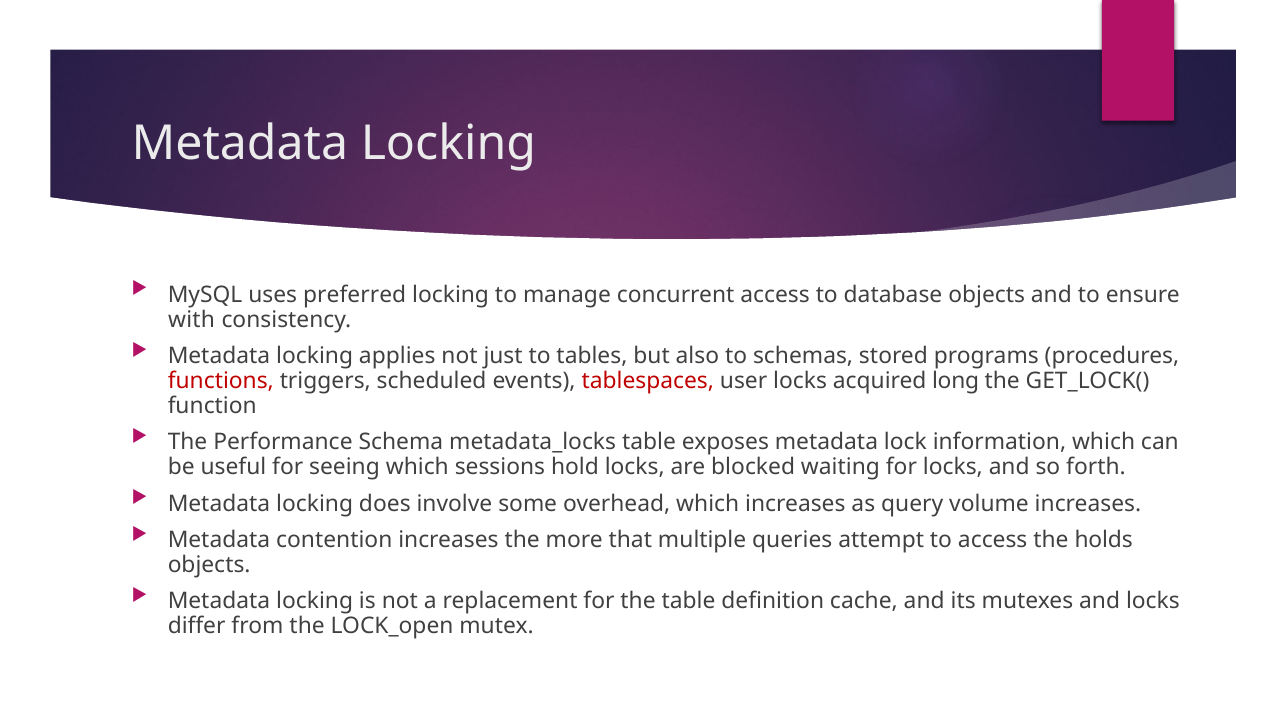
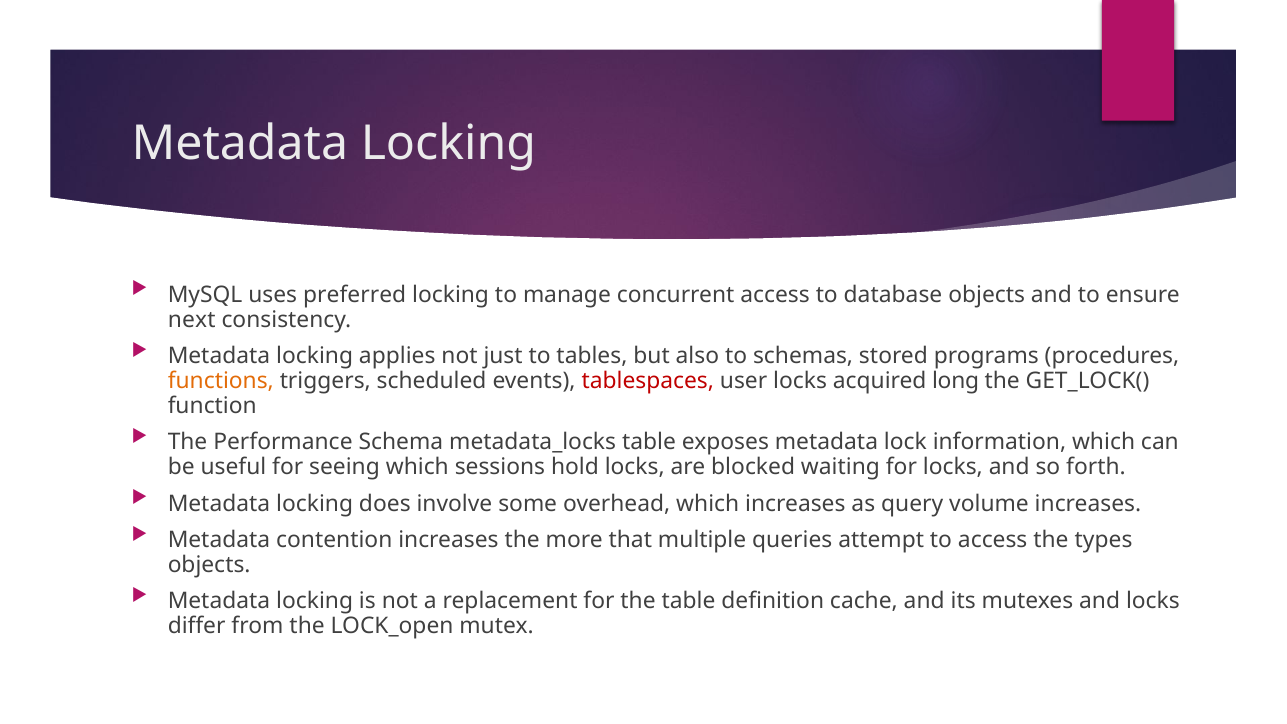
with: with -> next (192, 320)
functions colour: red -> orange (221, 381)
holds: holds -> types (1103, 540)
